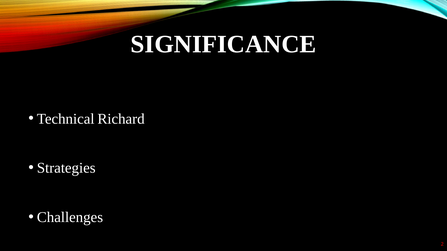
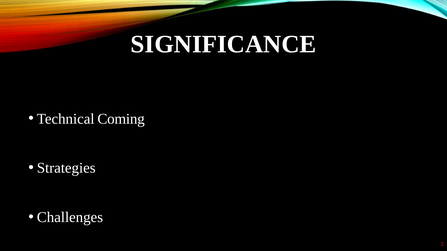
Richard: Richard -> Coming (121, 119)
